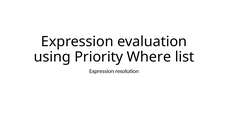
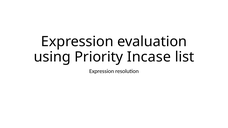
Where: Where -> Incase (149, 57)
